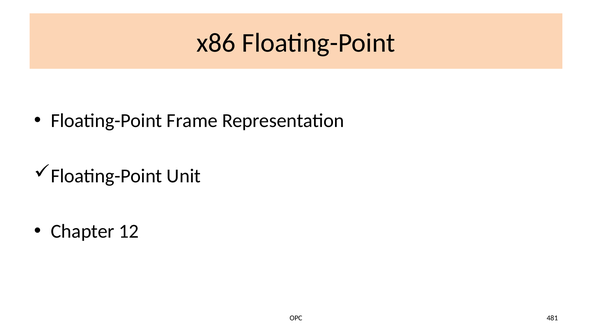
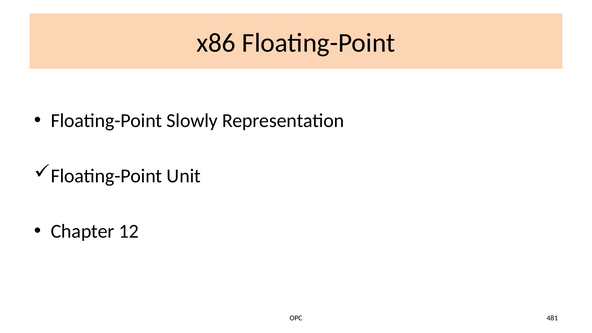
Frame: Frame -> Slowly (192, 121)
